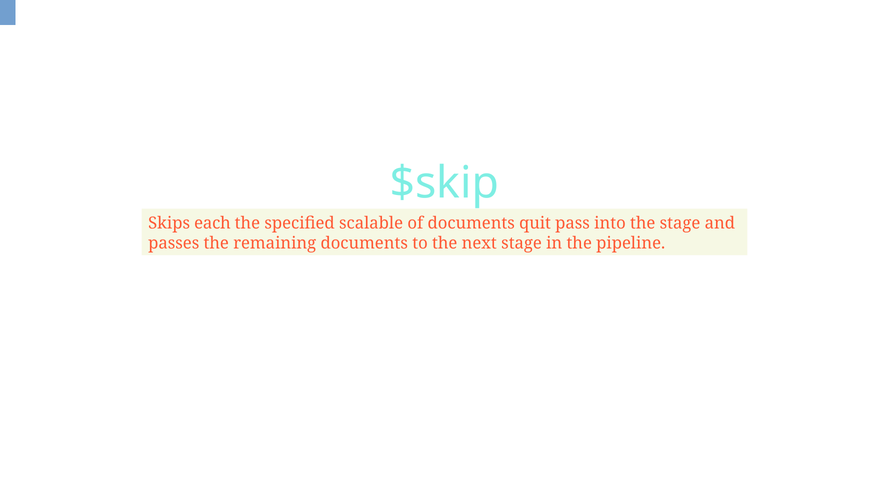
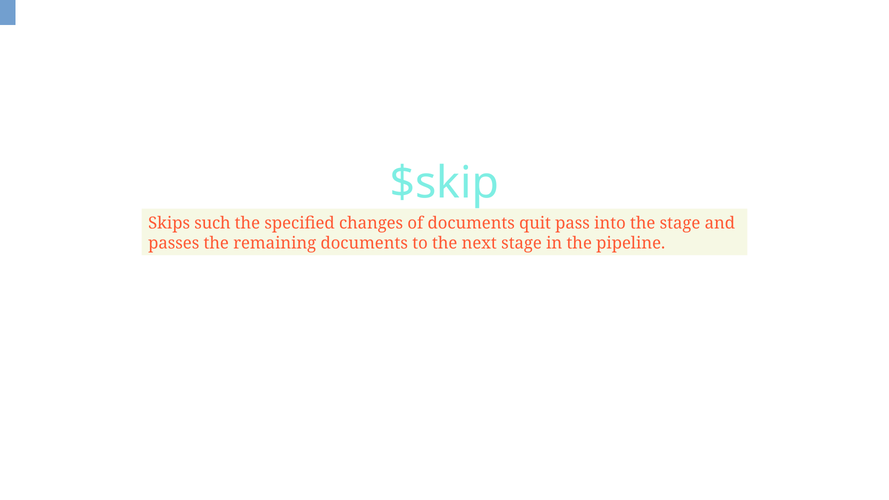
each: each -> such (212, 223)
scalable: scalable -> changes (371, 223)
